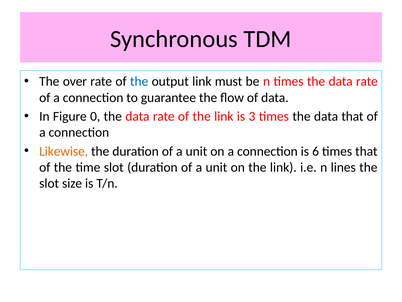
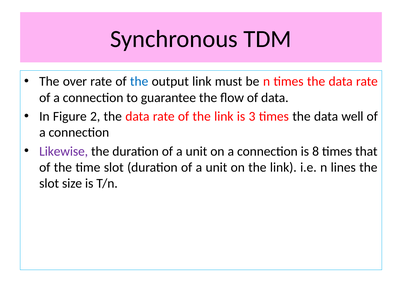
0: 0 -> 2 (95, 116)
data that: that -> well (352, 116)
Likewise colour: orange -> purple (64, 151)
6: 6 -> 8 (316, 151)
